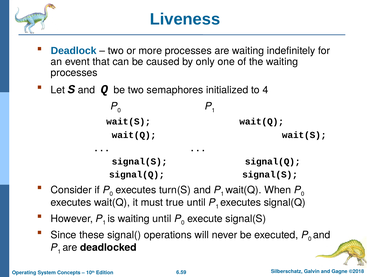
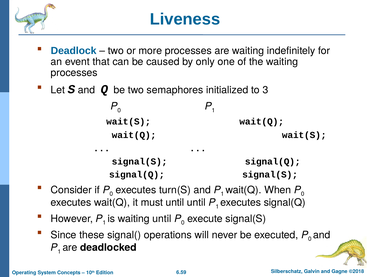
4: 4 -> 3 (265, 90)
must true: true -> until (175, 203)
